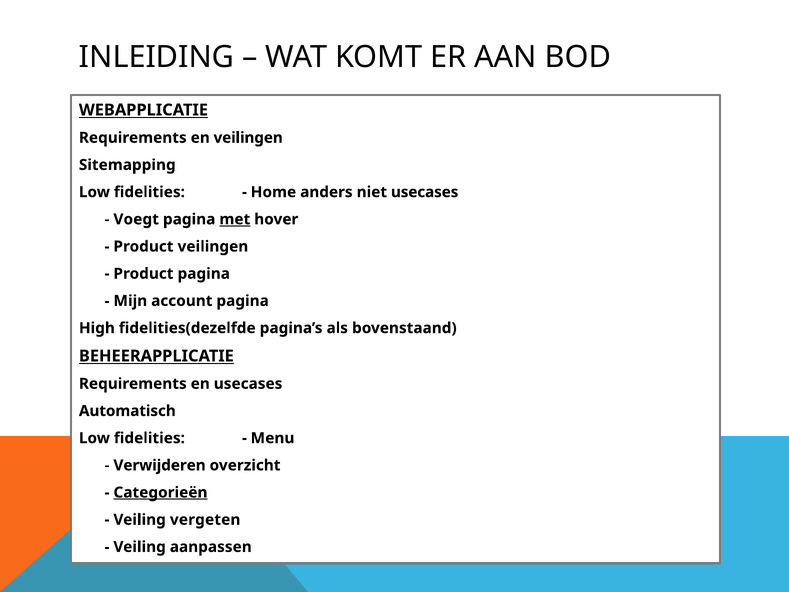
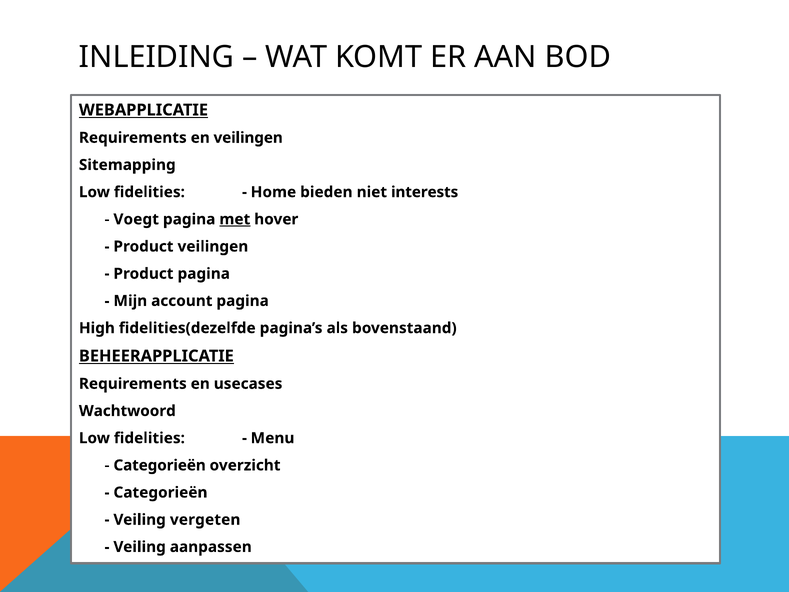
anders: anders -> bieden (326, 192)
niet usecases: usecases -> interests (425, 192)
Automatisch: Automatisch -> Wachtwoord (127, 411)
Verwijderen: Verwijderen -> Categorieën (160, 465)
Categorieën underline: present -> none (160, 492)
